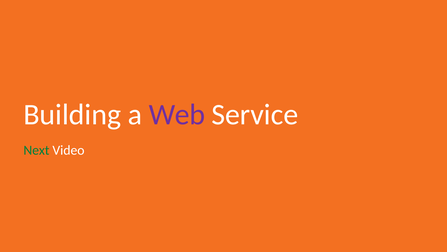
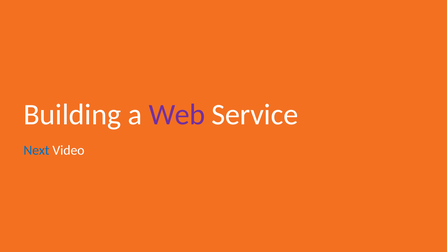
Next colour: green -> blue (36, 150)
